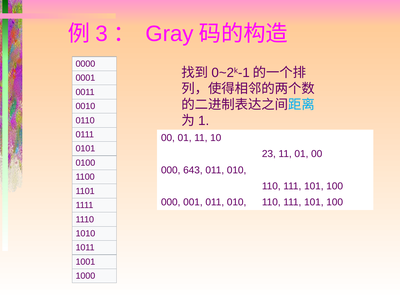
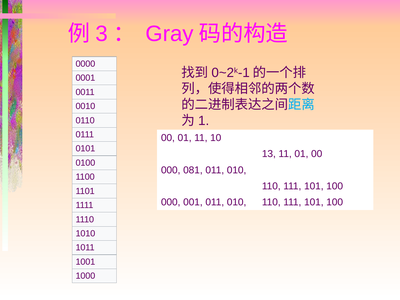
23: 23 -> 13 (269, 154)
643: 643 -> 081 (193, 170)
